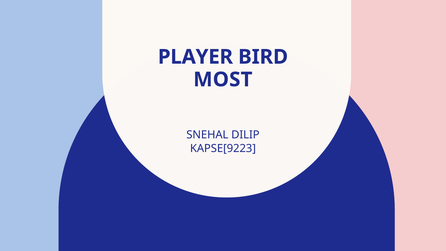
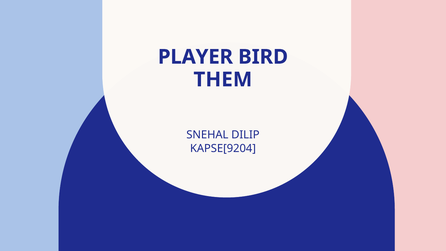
MOST: MOST -> THEM (223, 80)
KAPSE[9223: KAPSE[9223 -> KAPSE[9204 (223, 148)
